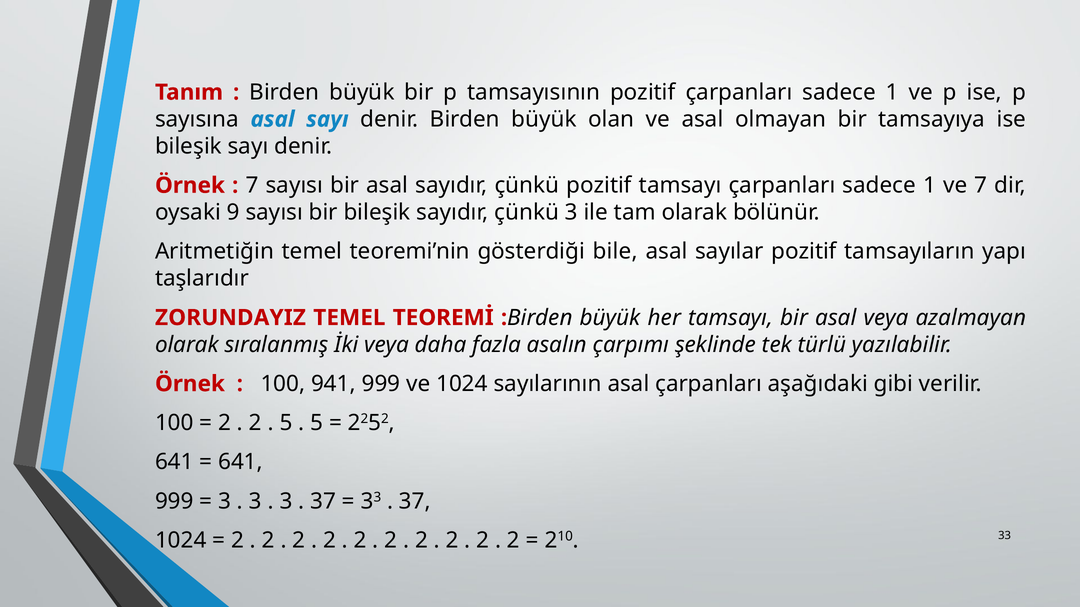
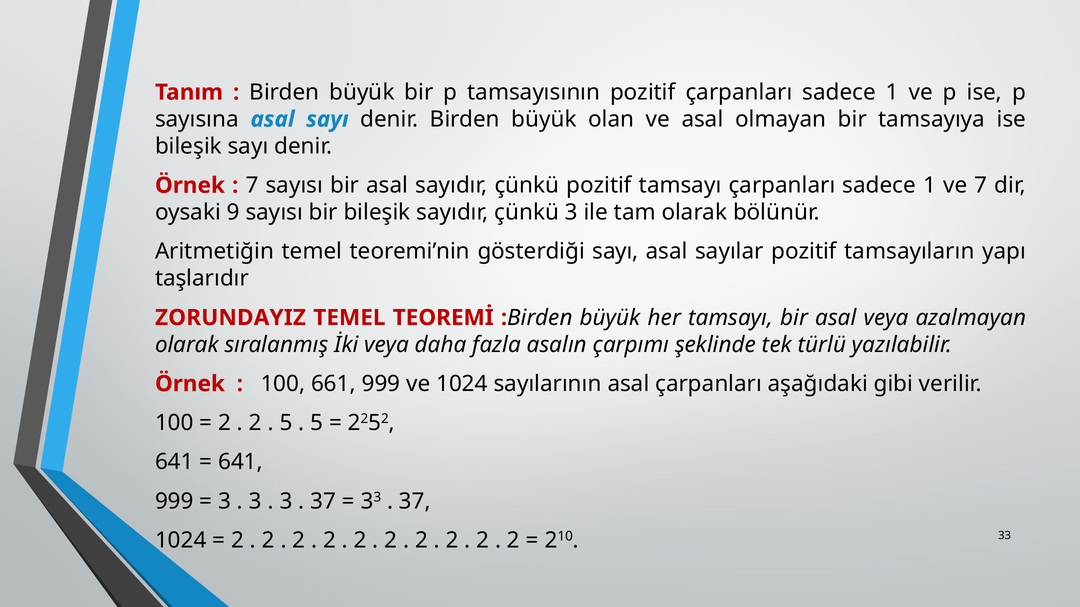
gösterdiği bile: bile -> sayı (615, 252)
941: 941 -> 661 (333, 384)
